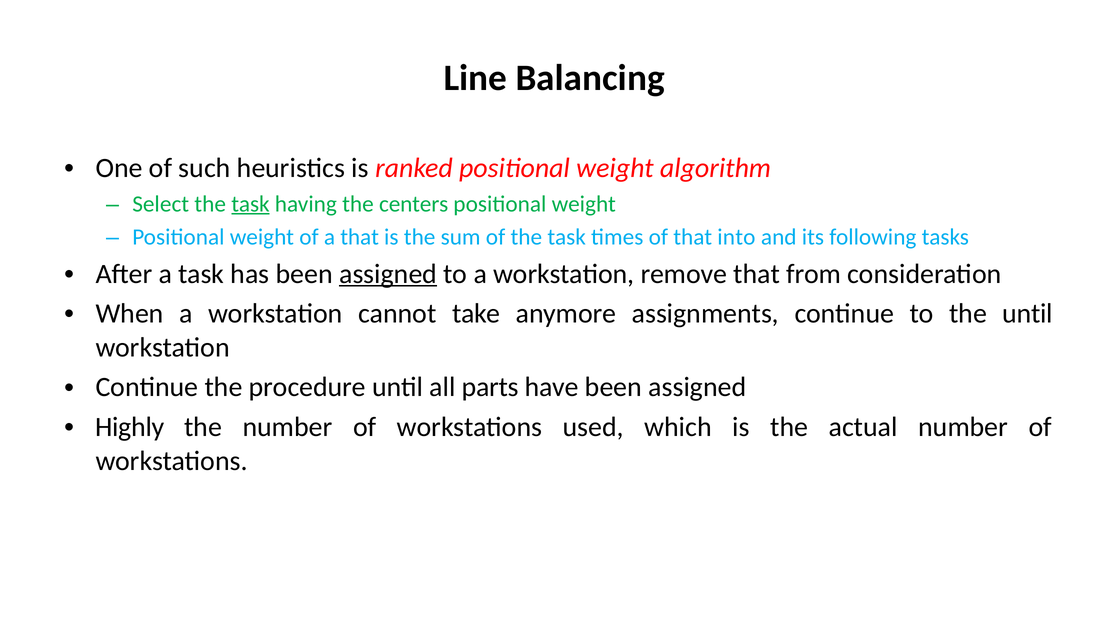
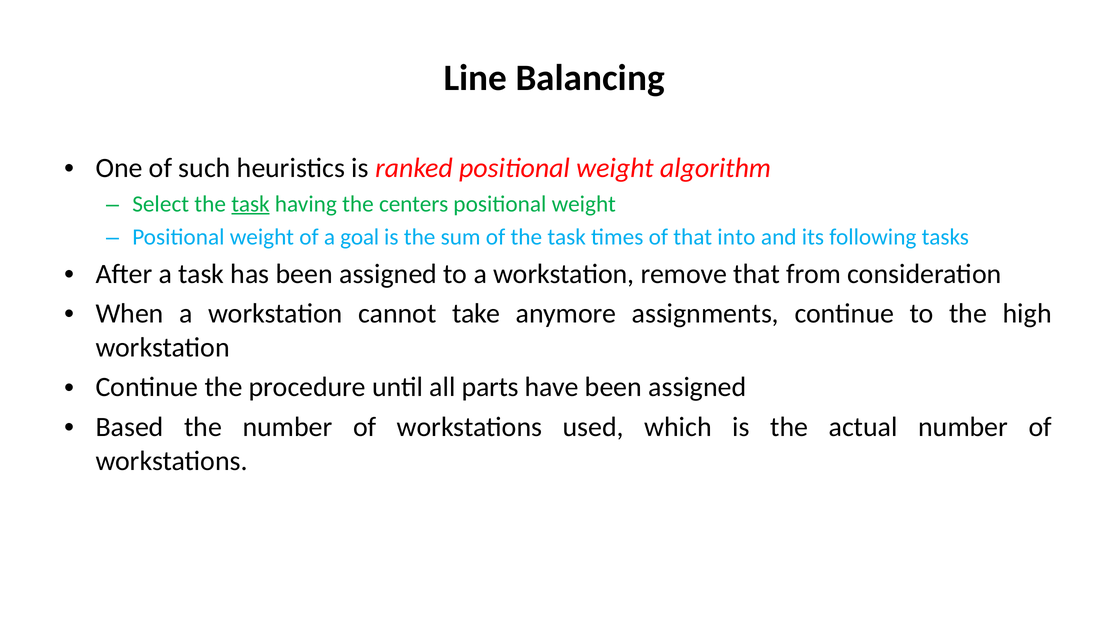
a that: that -> goal (360, 237)
assigned underline: present -> none (388, 274)
the until: until -> high (1027, 314)
Highly: Highly -> Based (130, 427)
